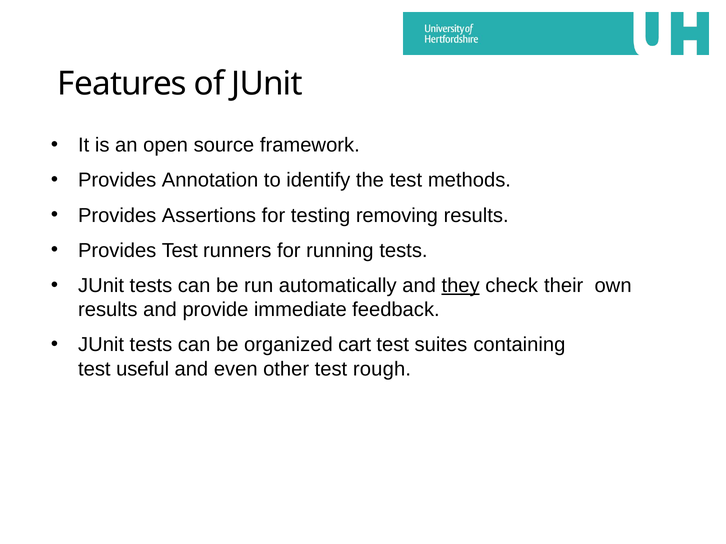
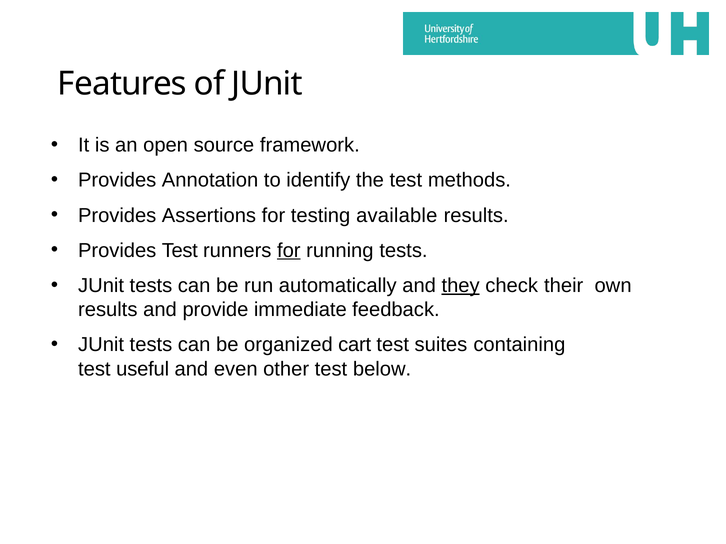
removing: removing -> available (397, 216)
for underline: none -> present (289, 251)
rough: rough -> below (382, 369)
